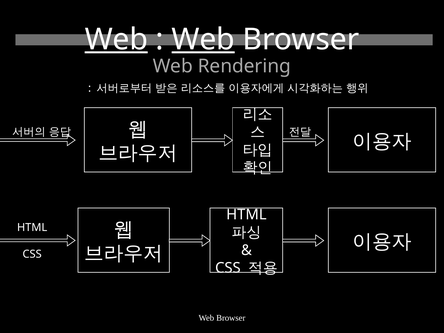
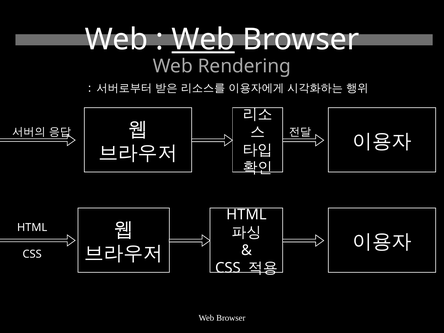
Web underline: present -> none (116, 39)
